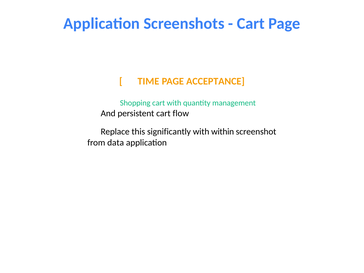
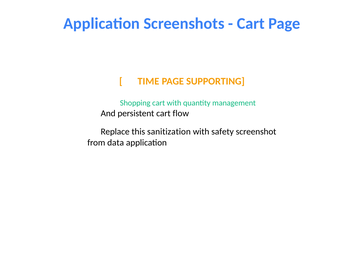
ACCEPTANCE: ACCEPTANCE -> SUPPORTING (215, 81)
significantly: significantly -> sanitization (169, 132)
within: within -> safety (223, 132)
